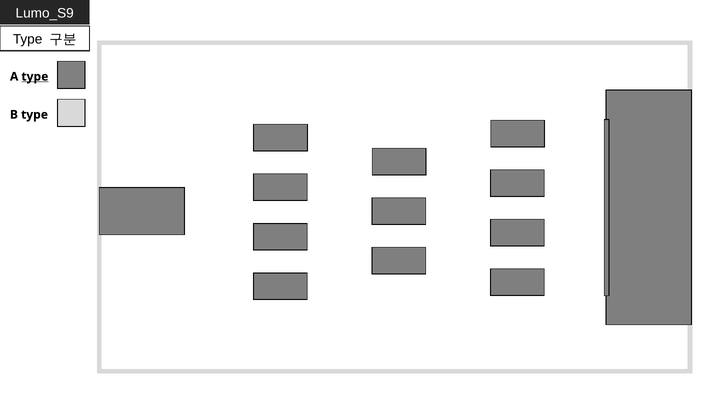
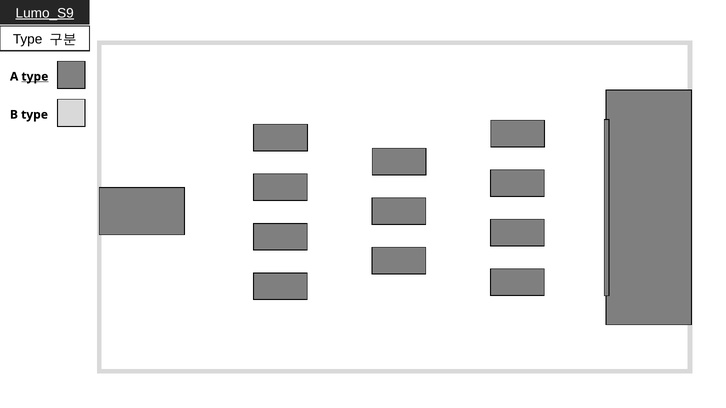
Lumo_S9 underline: none -> present (45, 13)
